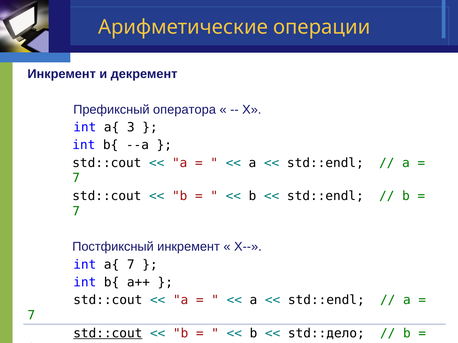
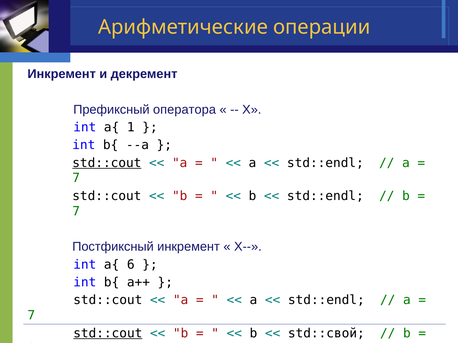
3: 3 -> 1 (131, 127)
std::cout underline: none -> present (107, 163)
a{ 7: 7 -> 6 (131, 265)
std::дело: std::дело -> std::свой (326, 334)
